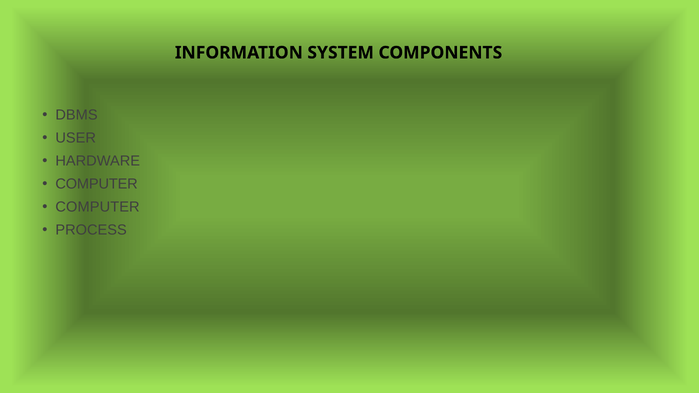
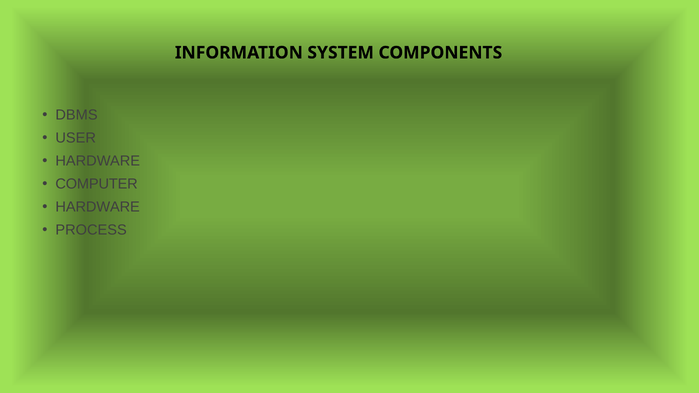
COMPUTER: COMPUTER -> HARDWARE (98, 207)
